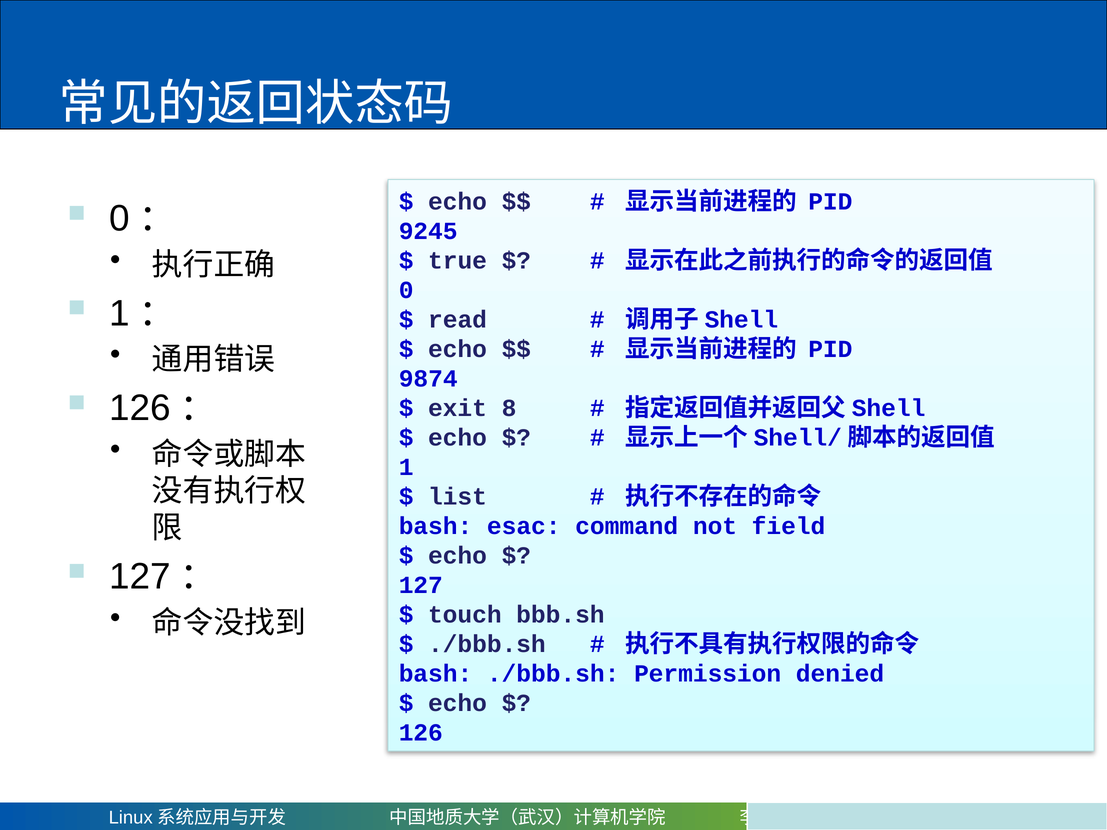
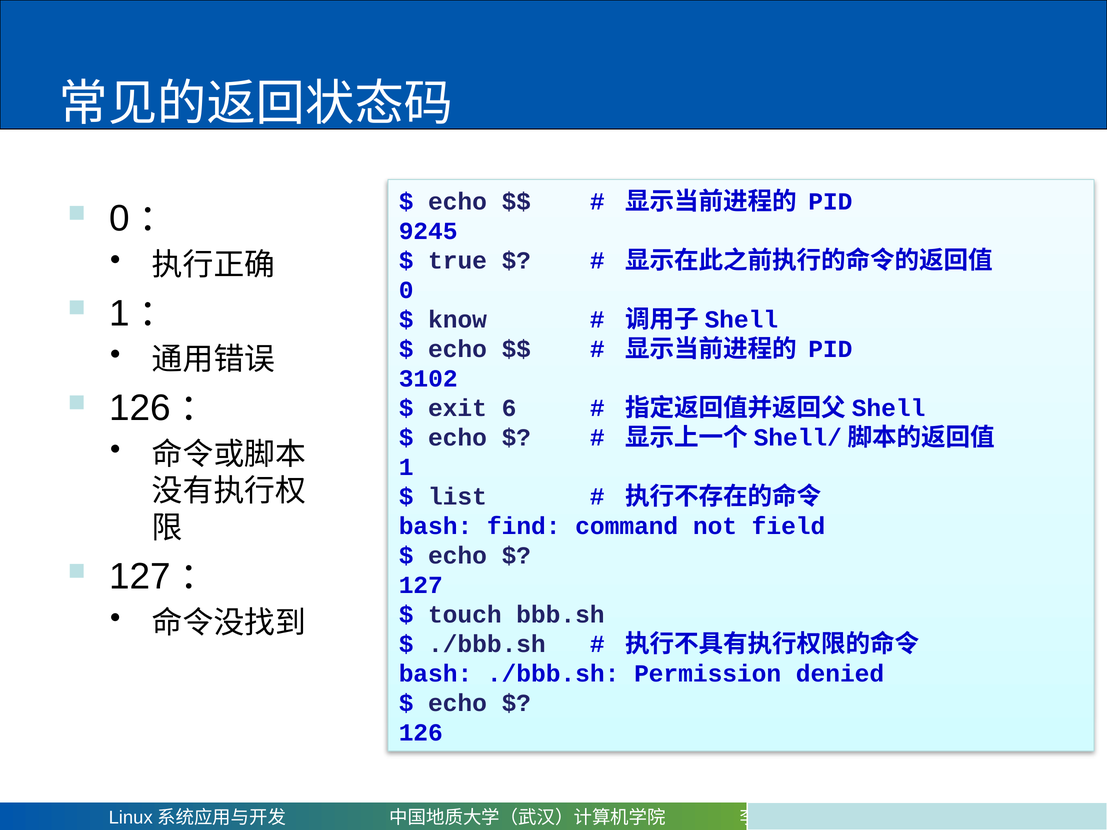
read: read -> know (458, 320)
9874: 9874 -> 3102 (428, 379)
8: 8 -> 6 (509, 408)
esac: esac -> find (524, 526)
